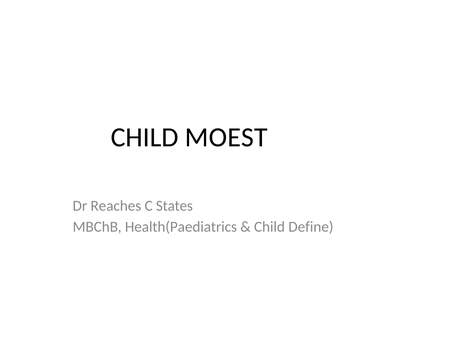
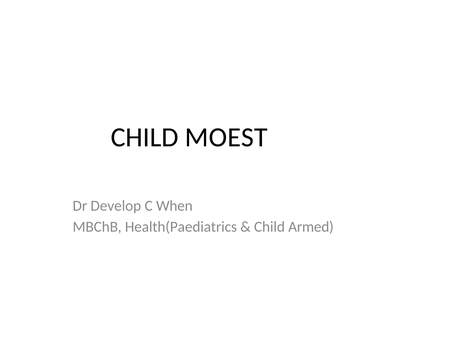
Reaches: Reaches -> Develop (116, 205)
States: States -> When (174, 205)
Define: Define -> Armed (311, 227)
